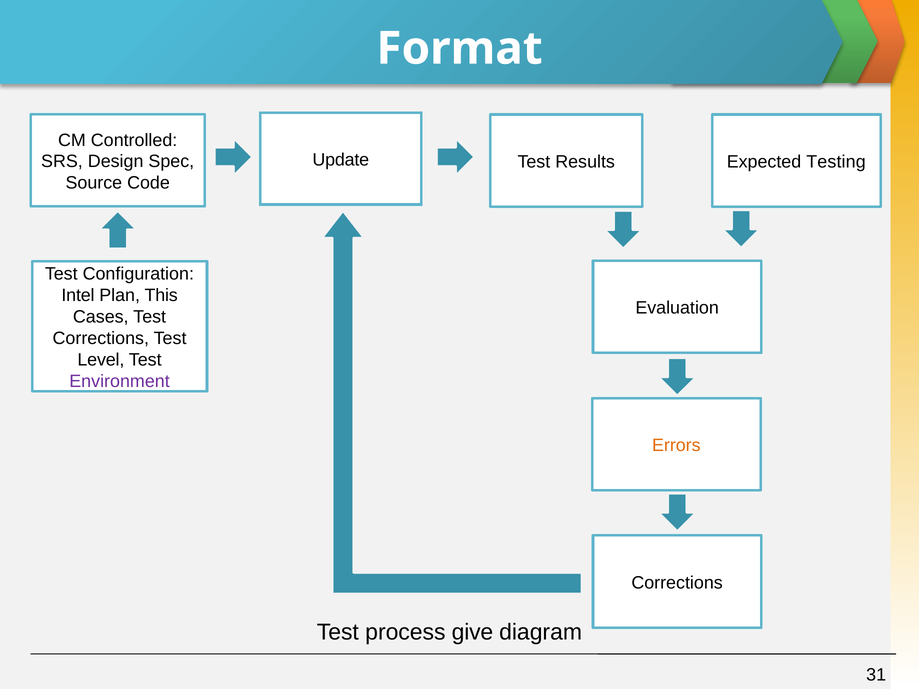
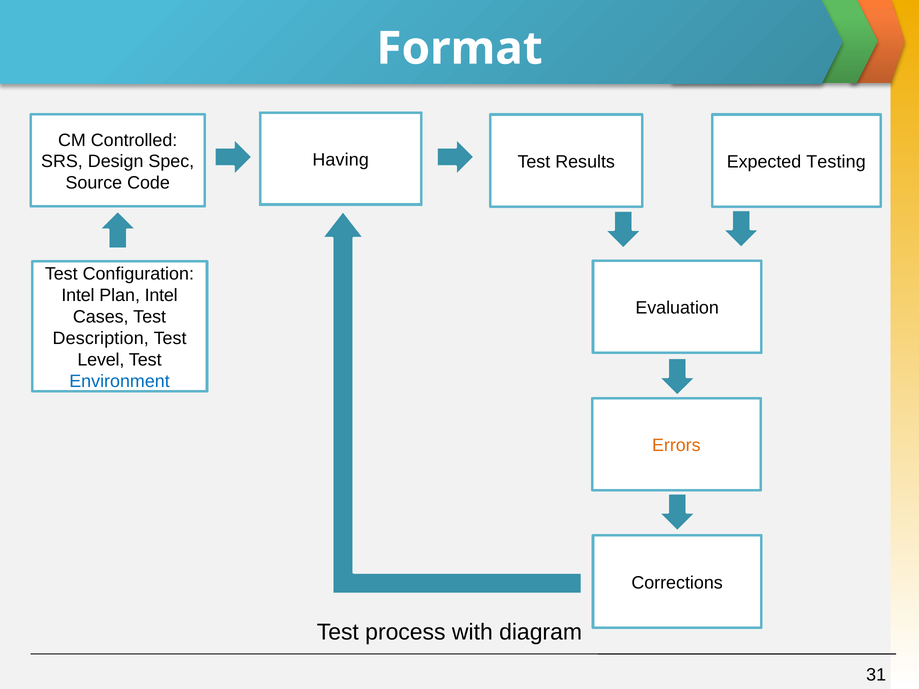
Update: Update -> Having (341, 160)
Plan This: This -> Intel (161, 296)
Corrections: Corrections -> Description (101, 338)
Environment colour: purple -> blue (120, 381)
give: give -> with (472, 633)
